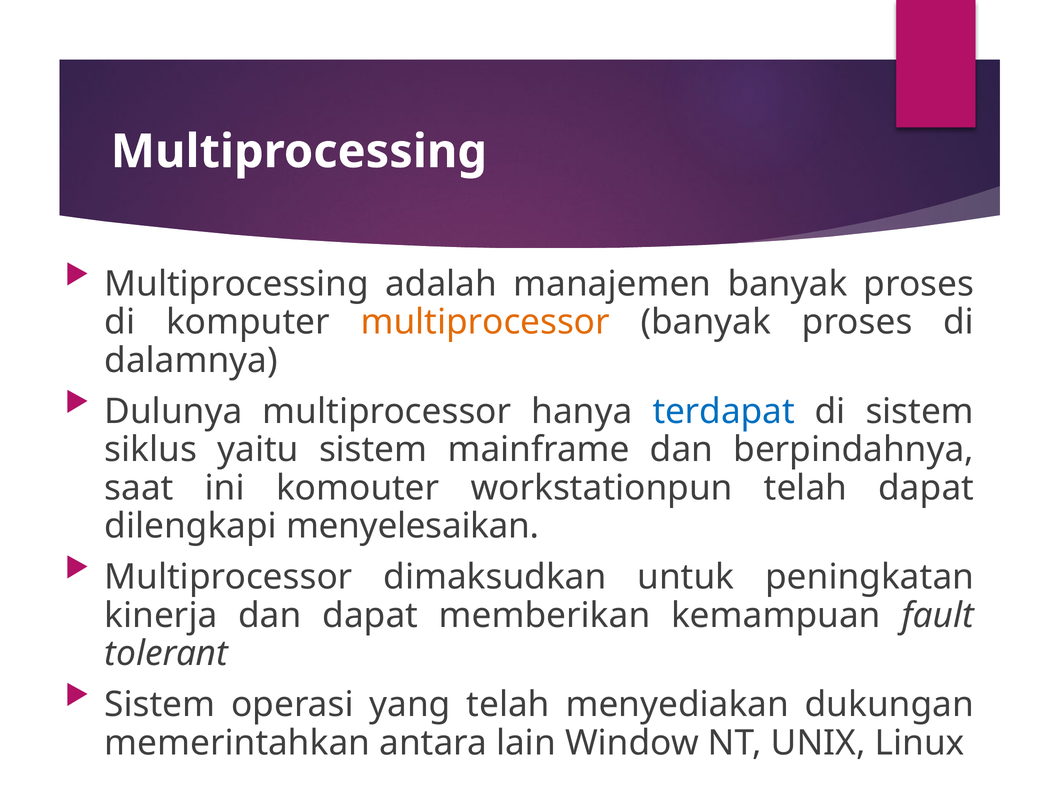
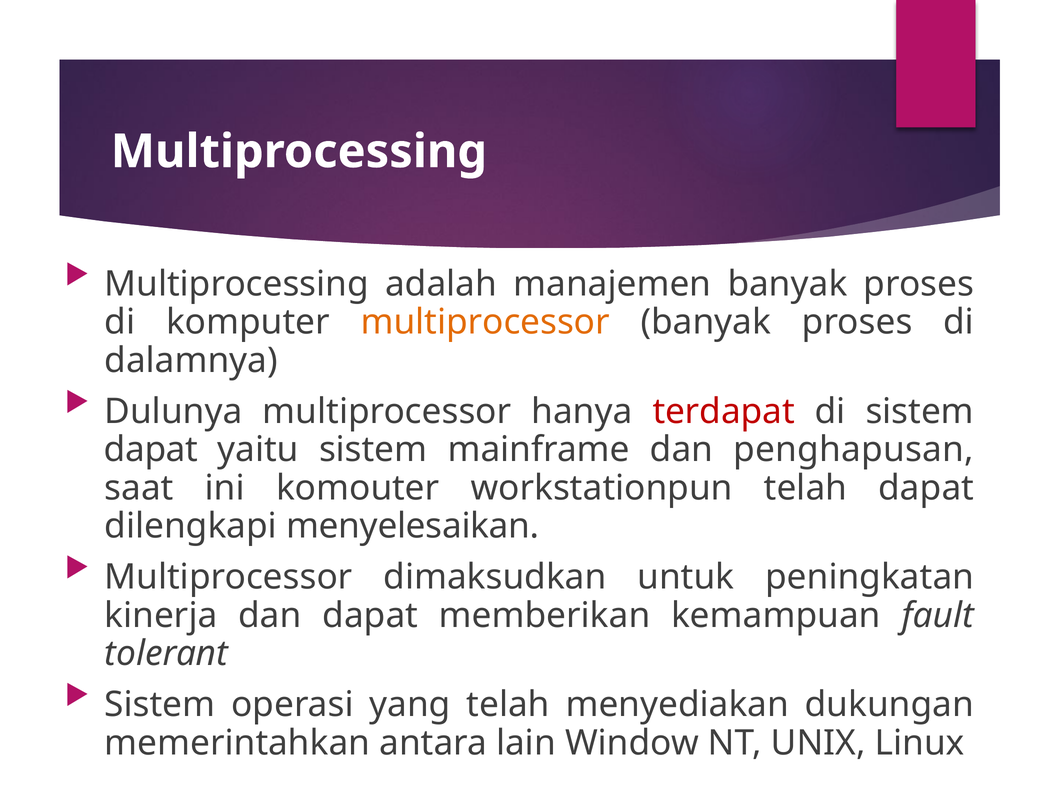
terdapat colour: blue -> red (724, 411)
siklus: siklus -> dapat (151, 450)
berpindahnya: berpindahnya -> penghapusan (854, 450)
